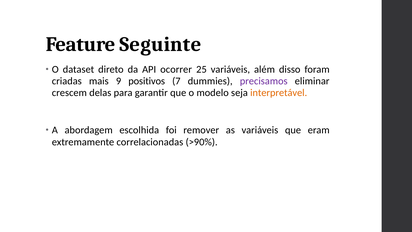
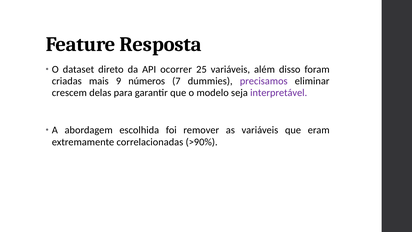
Seguinte: Seguinte -> Resposta (161, 44)
positivos: positivos -> números (147, 81)
interpretável colour: orange -> purple (279, 93)
